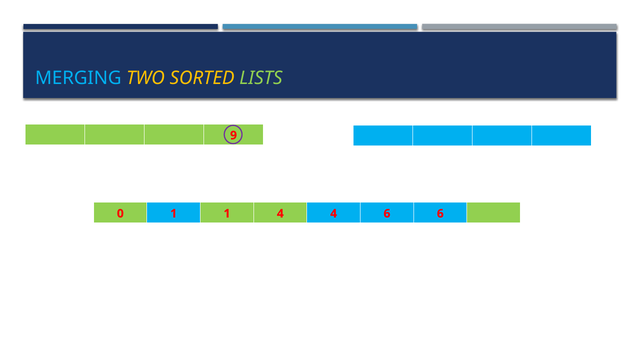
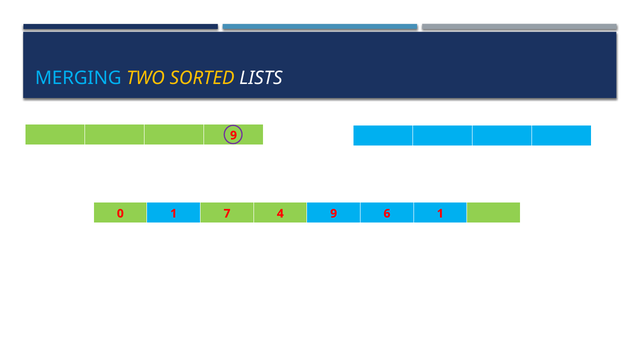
LISTS colour: light green -> white (261, 78)
1 1: 1 -> 7 (227, 214)
4 4: 4 -> 9 (334, 214)
6 6: 6 -> 1 (440, 214)
